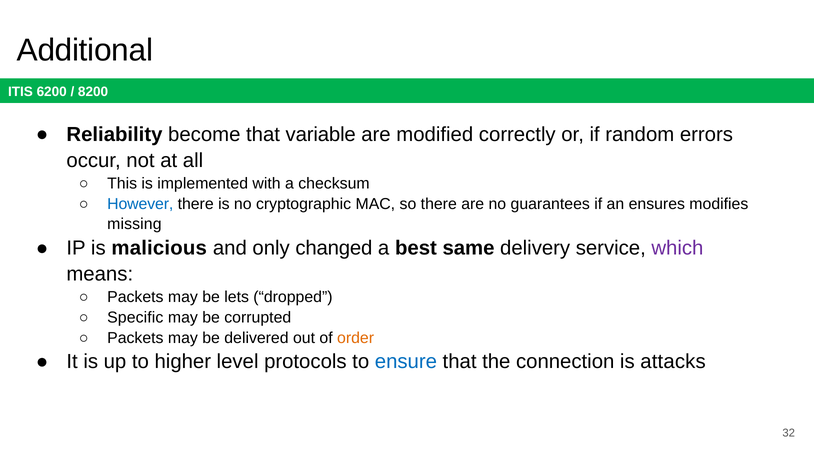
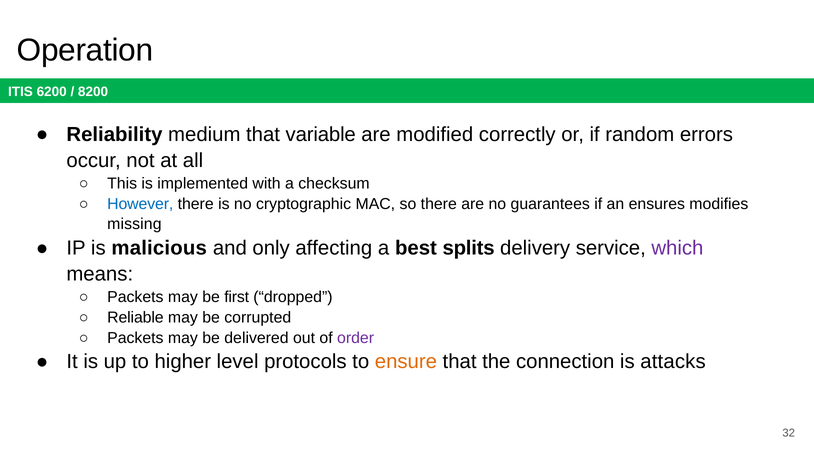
Additional: Additional -> Operation (85, 50)
become: become -> medium (204, 134)
changed: changed -> affecting (334, 248)
same: same -> splits (469, 248)
lets: lets -> first (237, 297)
Specific: Specific -> Reliable (135, 317)
order colour: orange -> purple (356, 338)
ensure colour: blue -> orange (406, 362)
